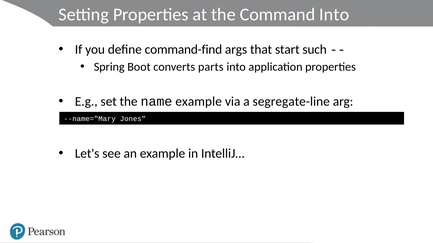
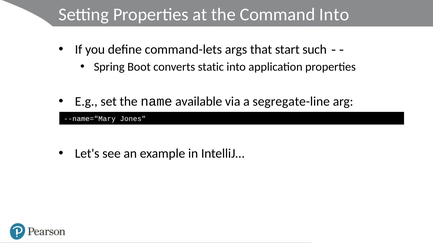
command-find: command-find -> command-lets (183, 50)
parts: parts -> static (211, 67)
name example: example -> available (199, 102)
